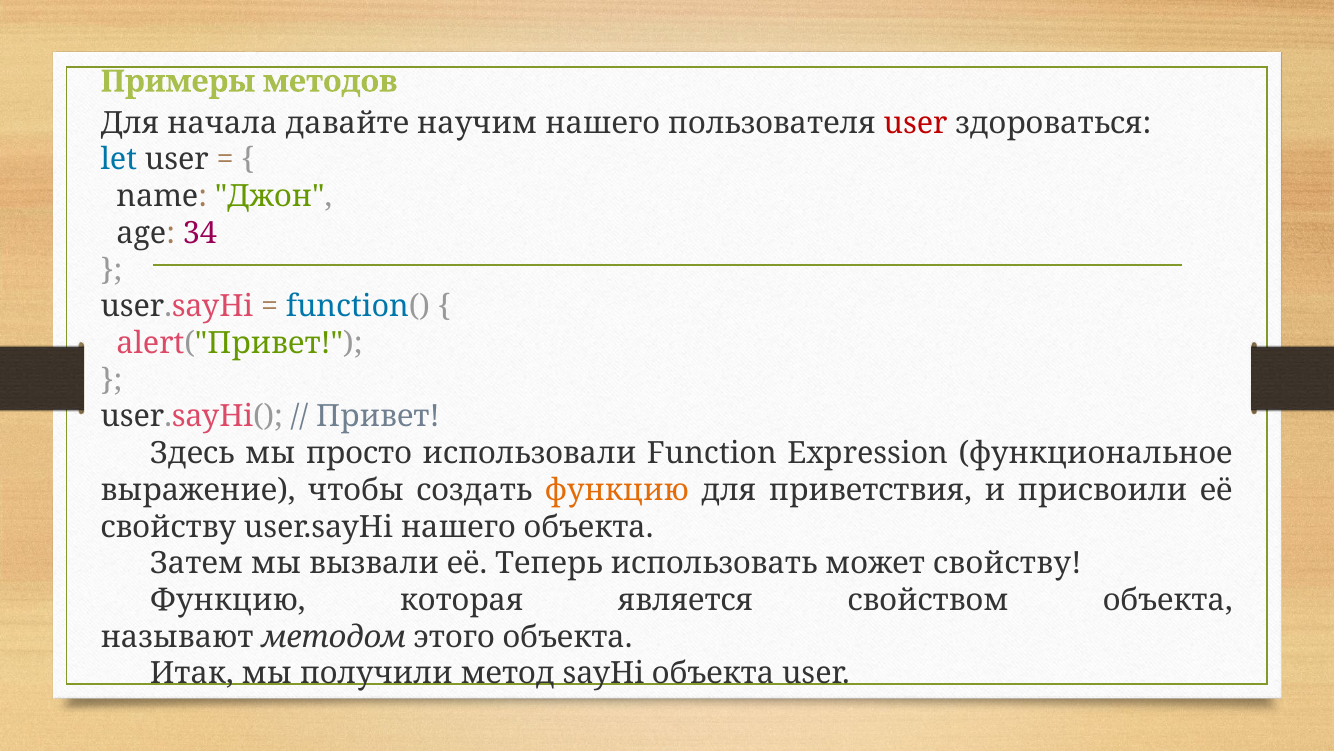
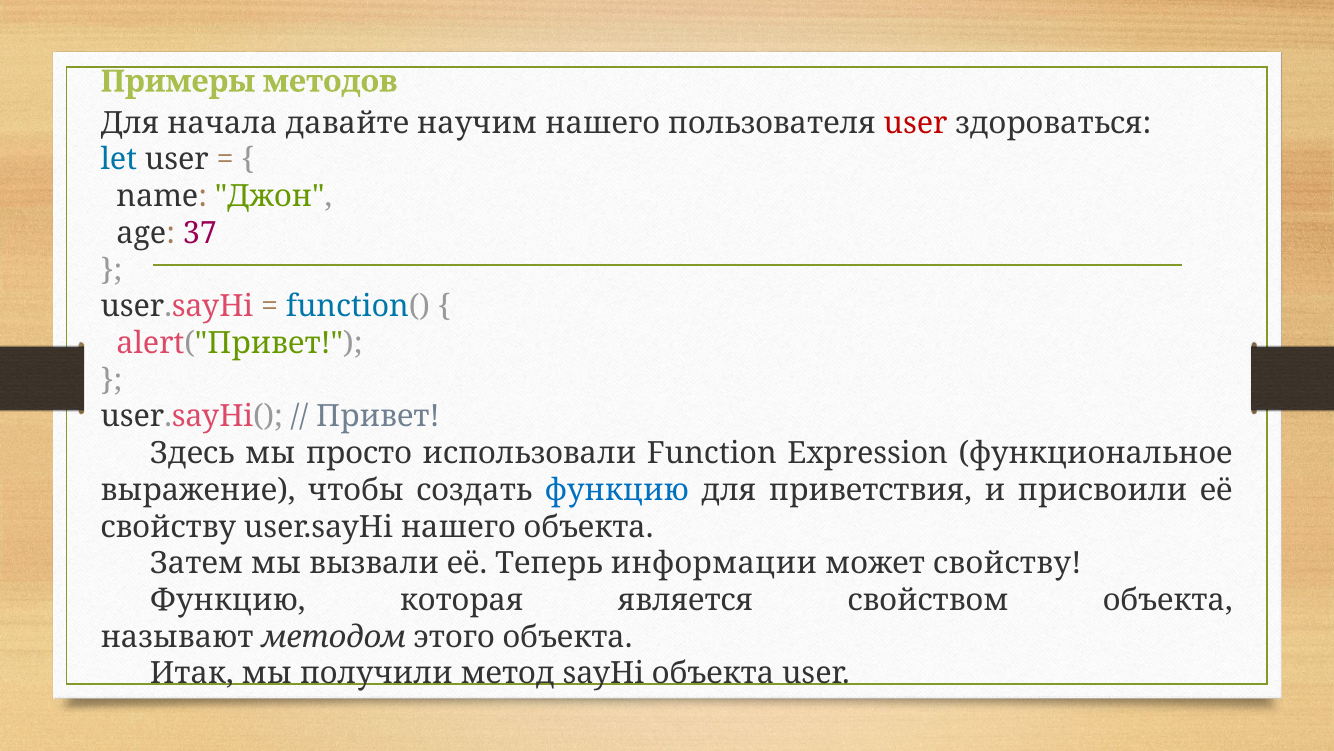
34: 34 -> 37 (200, 233)
функцию colour: orange -> blue (617, 490)
использовать: использовать -> информации (714, 563)
